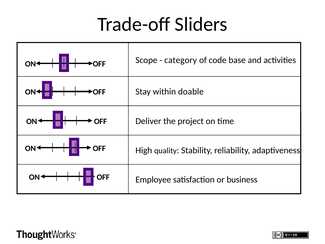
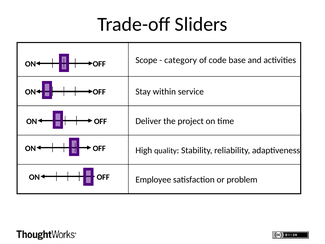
doable: doable -> service (191, 92)
business: business -> problem (242, 179)
